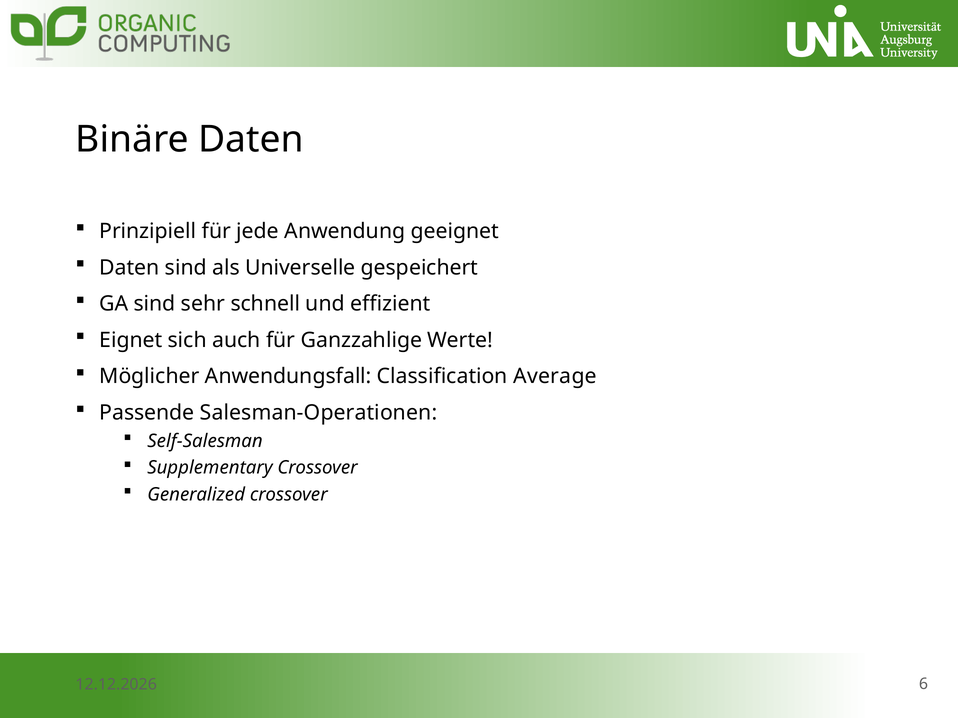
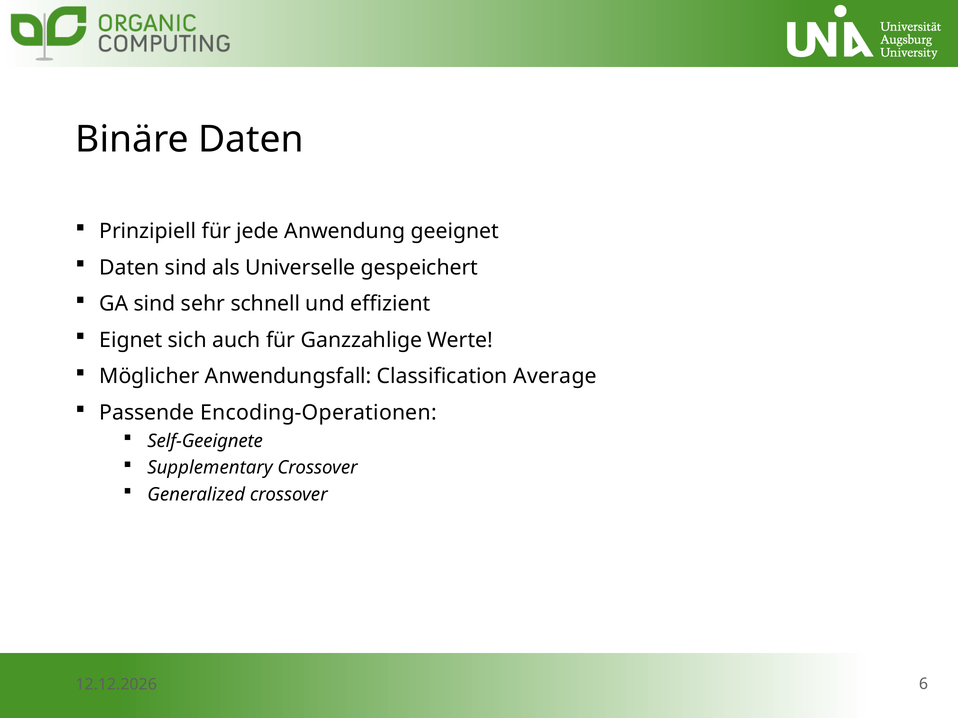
Salesman-Operationen: Salesman-Operationen -> Encoding-Operationen (319, 413)
Self-Salesman: Self-Salesman -> Self-Geeignete (205, 441)
